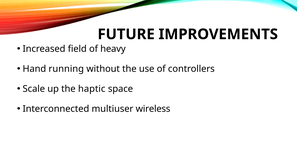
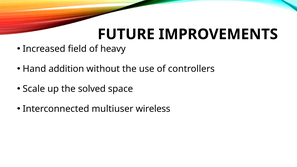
running: running -> addition (66, 69)
haptic: haptic -> solved (92, 89)
